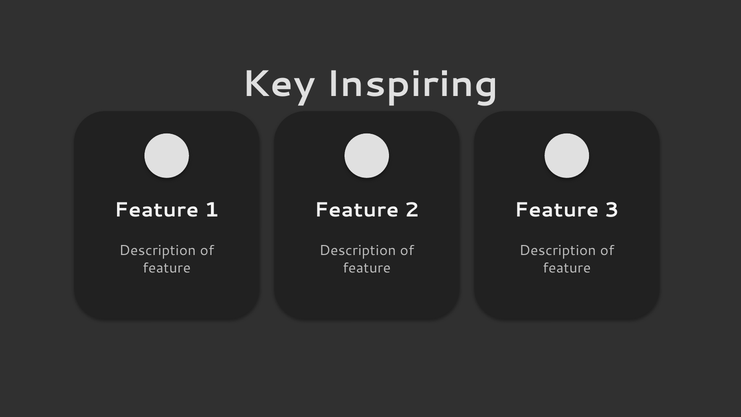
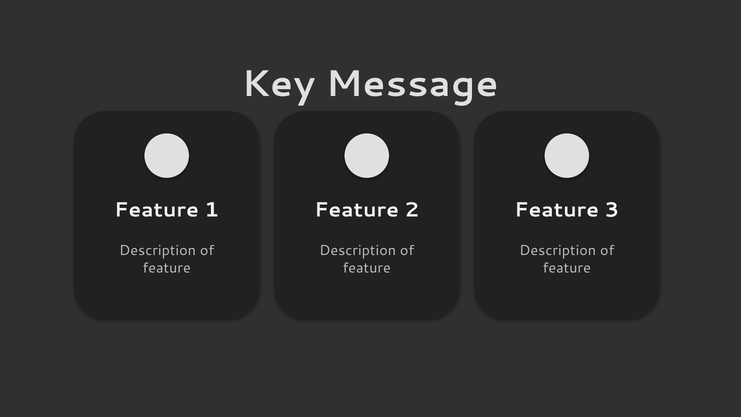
Inspiring: Inspiring -> Message (412, 84)
